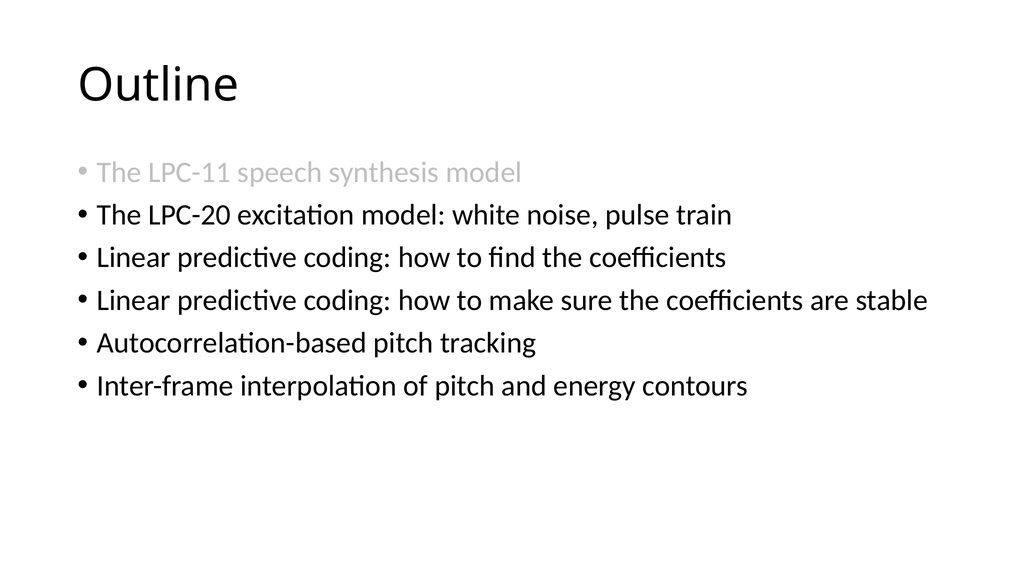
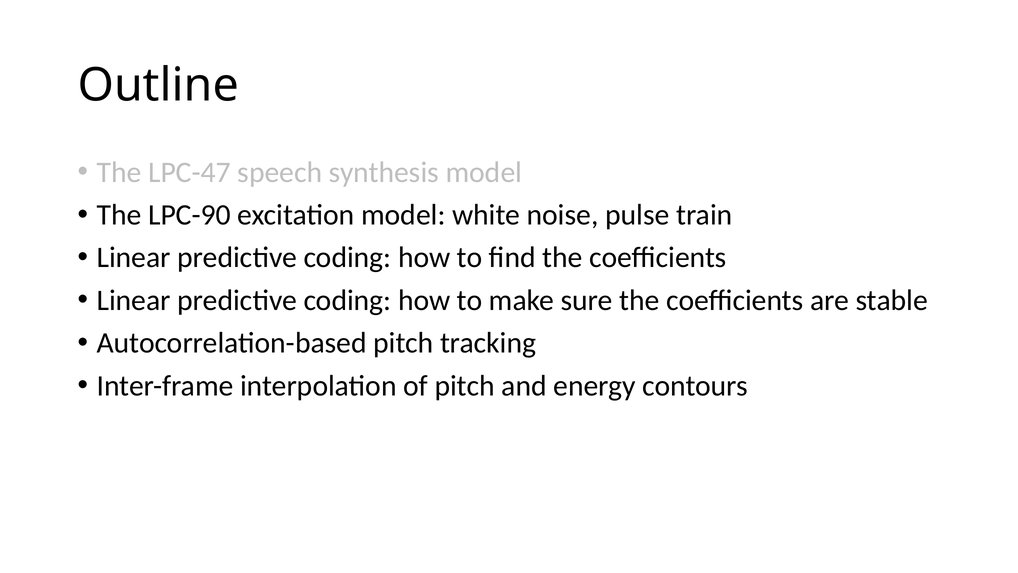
LPC-11: LPC-11 -> LPC-47 (189, 172)
LPC-20: LPC-20 -> LPC-90 (189, 215)
